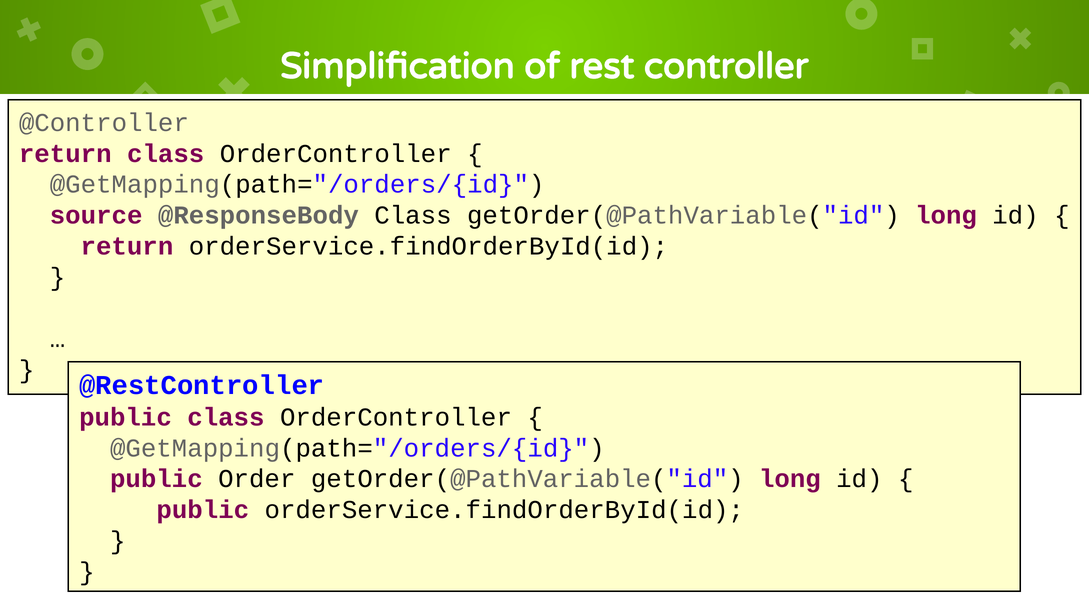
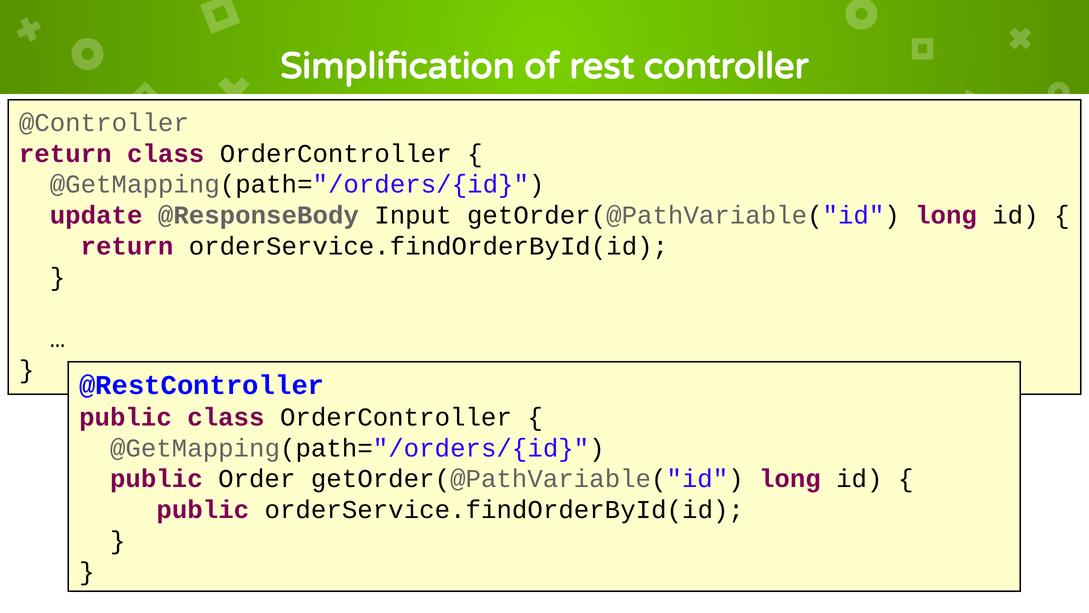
source: source -> update (96, 215)
@ResponseBody Class: Class -> Input (413, 215)
